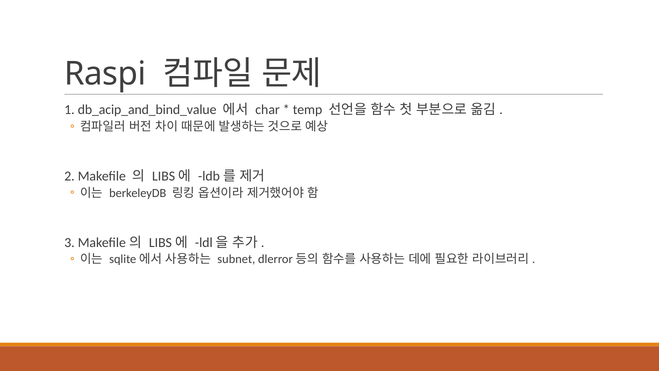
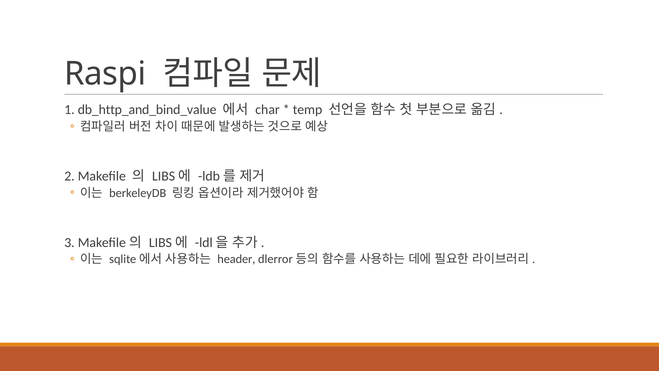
db_acip_and_bind_value: db_acip_and_bind_value -> db_http_and_bind_value (147, 110)
subnet: subnet -> header (236, 259)
